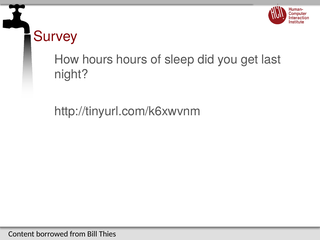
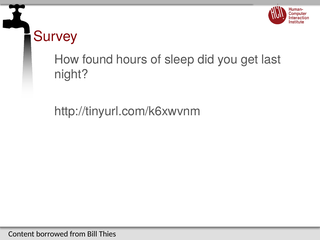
How hours: hours -> found (98, 59)
